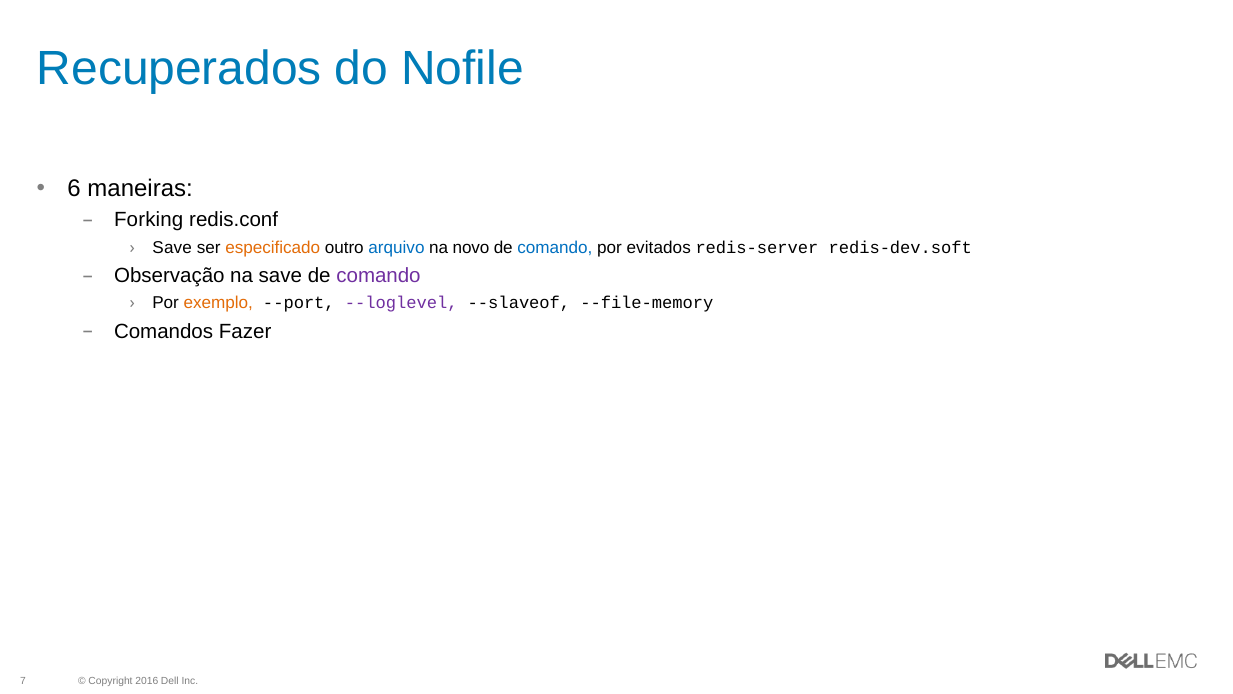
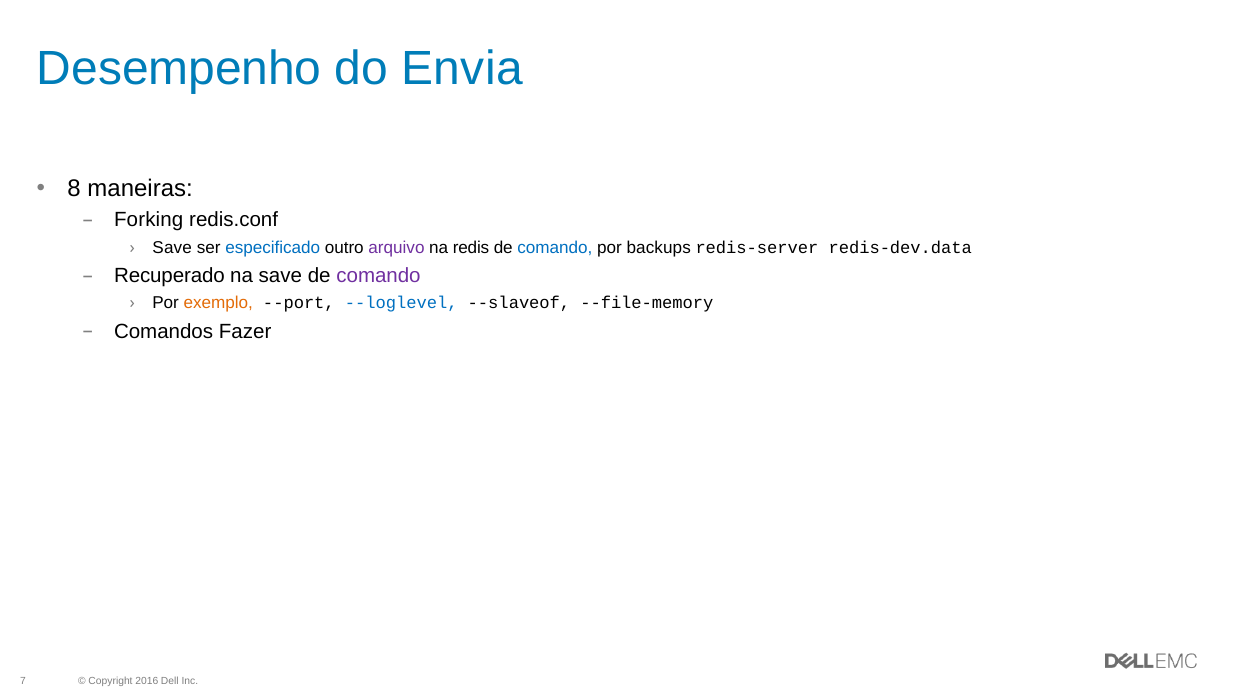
Recuperados: Recuperados -> Desempenho (179, 68)
Nofile: Nofile -> Envia (462, 68)
6: 6 -> 8 (74, 188)
especificado colour: orange -> blue (273, 248)
arquivo colour: blue -> purple (396, 248)
novo: novo -> redis (471, 248)
evitados: evitados -> backups (659, 248)
redis-dev.soft: redis-dev.soft -> redis-dev.data (900, 248)
Observação: Observação -> Recuperado (169, 276)
--loglevel colour: purple -> blue (401, 303)
